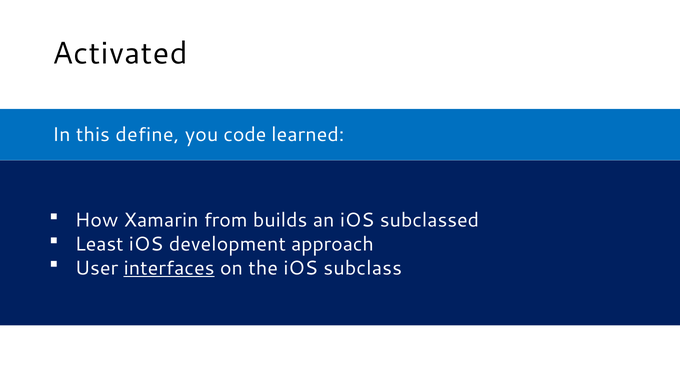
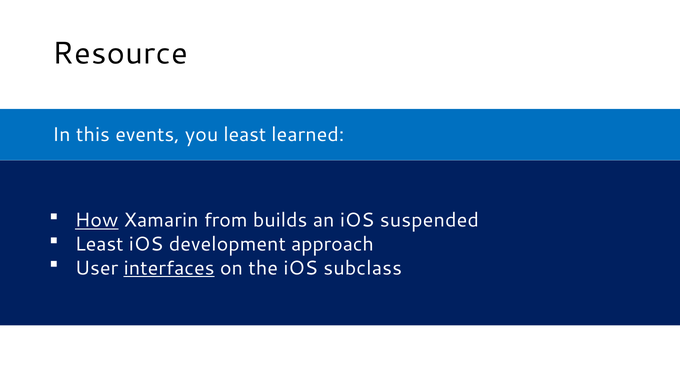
Activated: Activated -> Resource (120, 53)
define: define -> events (147, 134)
you code: code -> least (245, 134)
How underline: none -> present (97, 220)
subclassed: subclassed -> suspended (429, 220)
